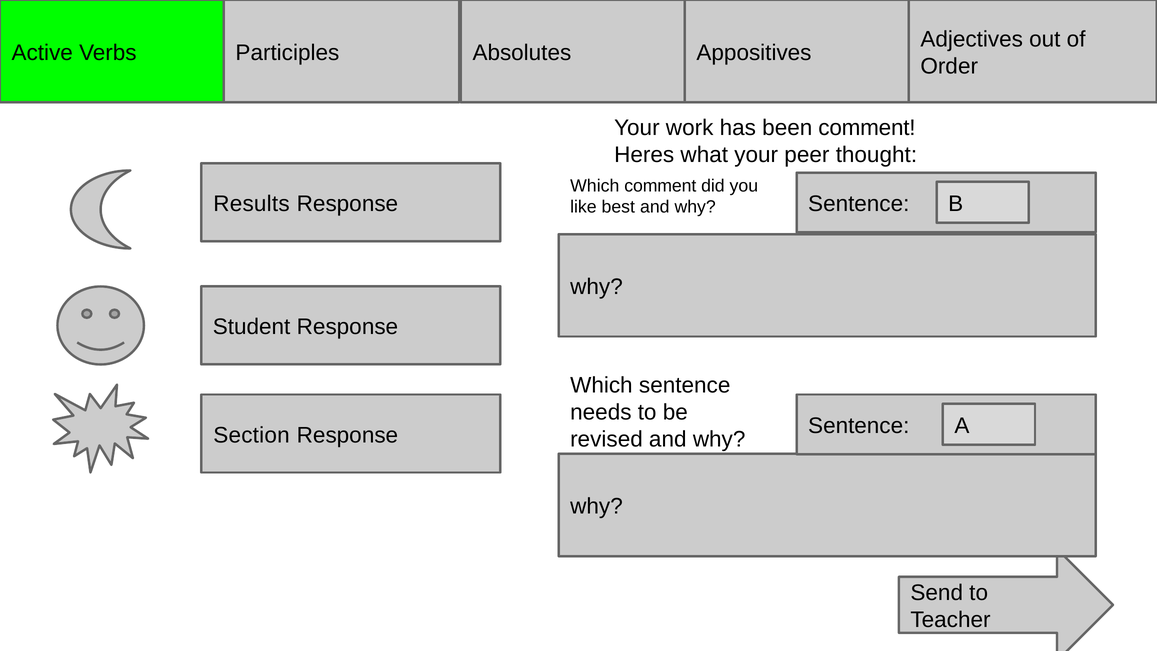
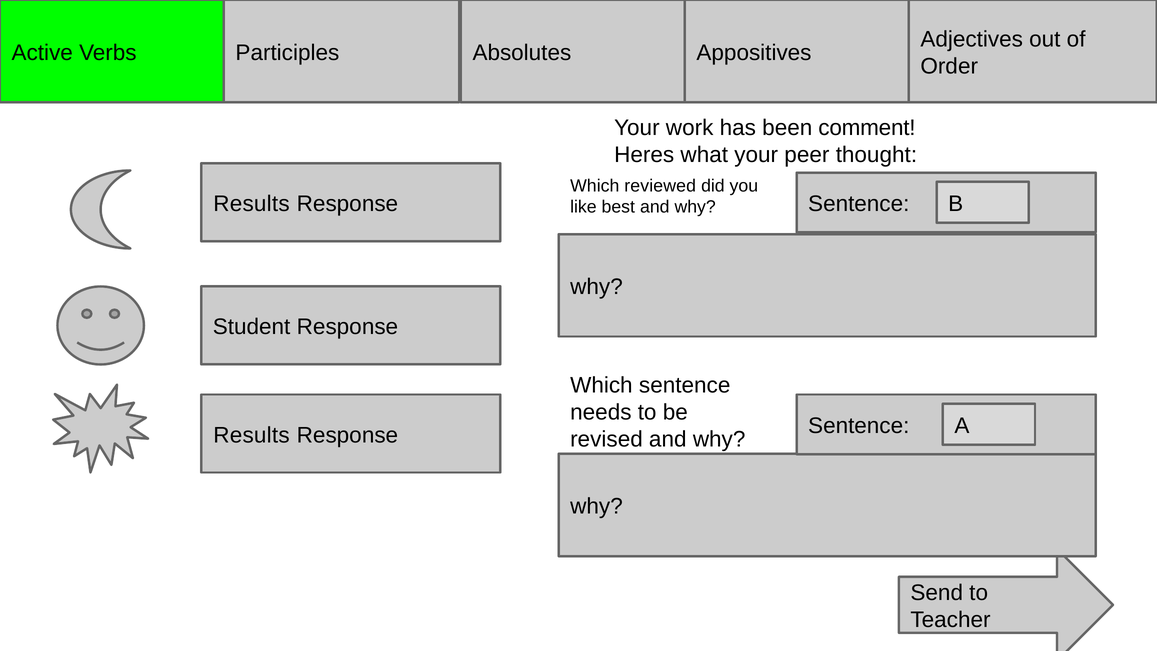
Which comment: comment -> reviewed (660, 186)
Section: Section -> Results (251, 435)
